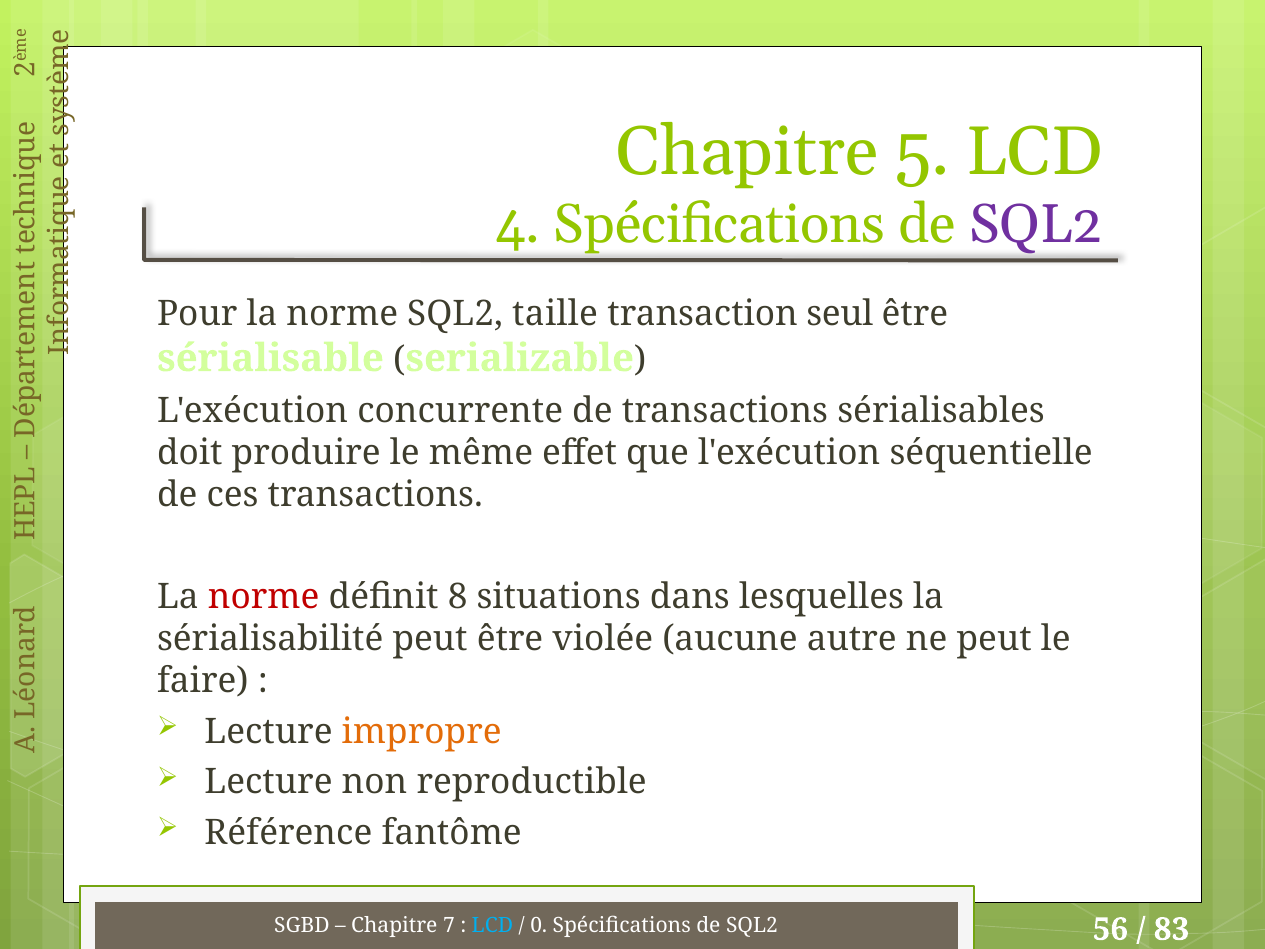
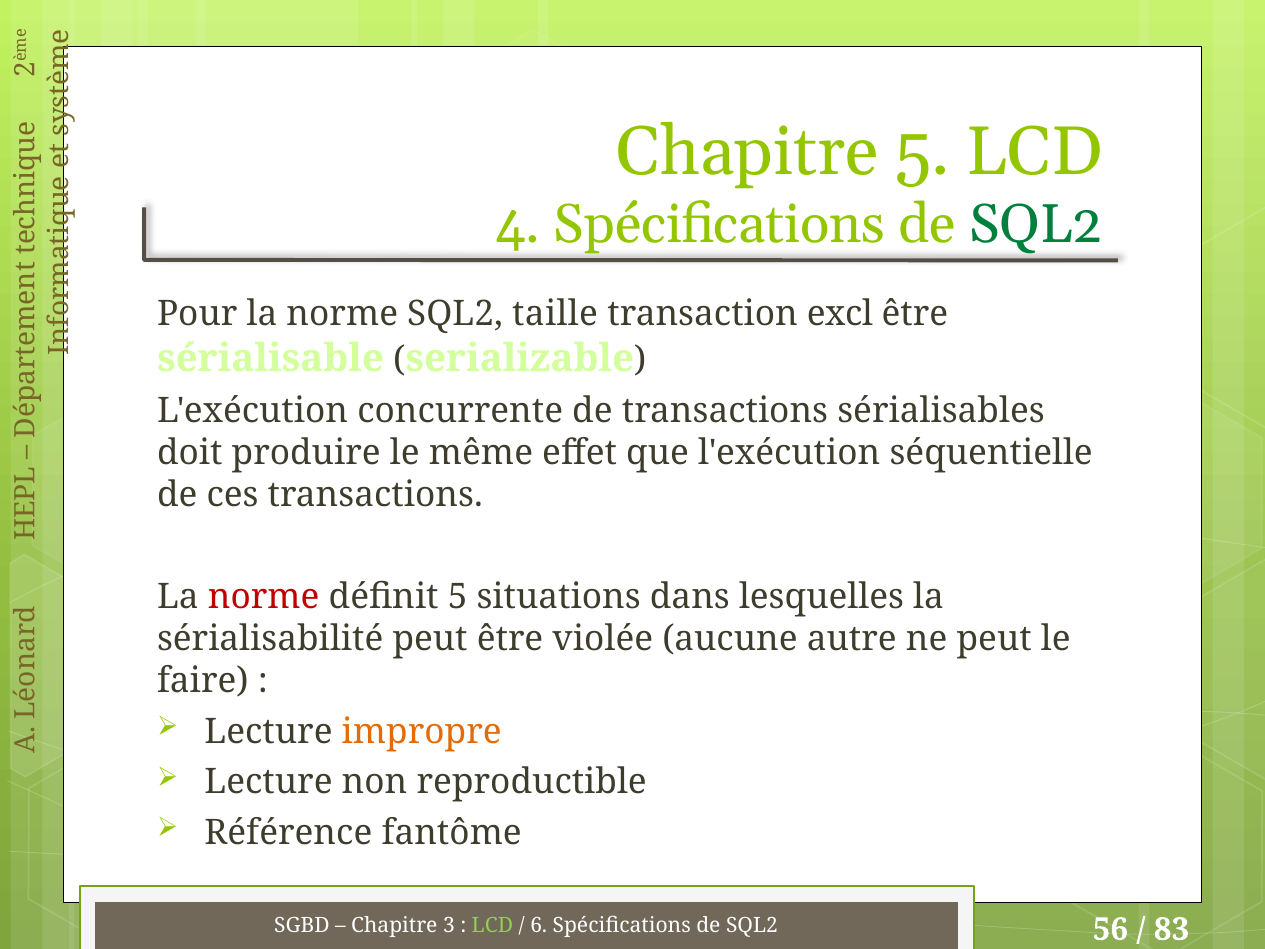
SQL2 colour: purple -> green (1036, 225)
seul: seul -> excl (840, 314)
définit 8: 8 -> 5 (458, 596)
7: 7 -> 3 (449, 925)
LCD colour: light blue -> light green (492, 925)
0: 0 -> 6 (539, 925)
